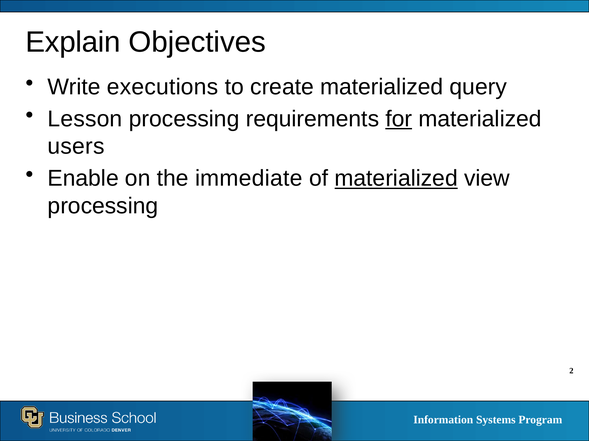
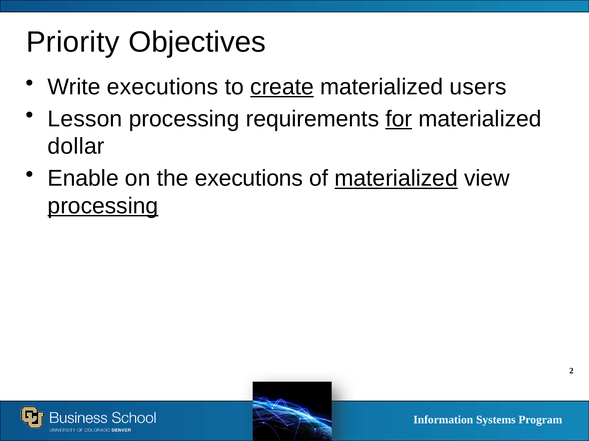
Explain: Explain -> Priority (73, 42)
create underline: none -> present (282, 87)
query: query -> users (478, 87)
users: users -> dollar (76, 147)
the immediate: immediate -> executions (249, 179)
processing underline: none -> present (103, 206)
